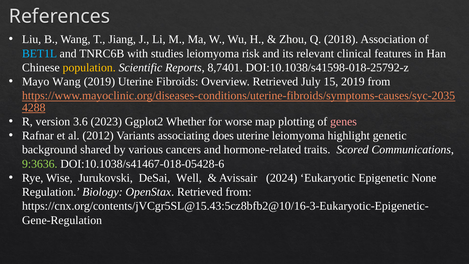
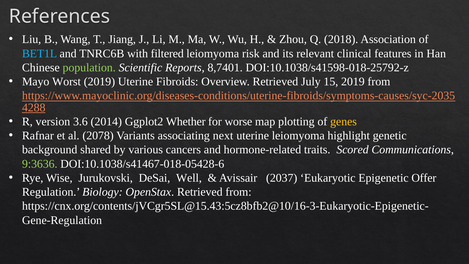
studies: studies -> filtered (167, 53)
population colour: yellow -> light green (89, 68)
Mayo Wang: Wang -> Worst (67, 82)
2023: 2023 -> 2014 (106, 121)
genes colour: pink -> yellow (344, 121)
2012: 2012 -> 2078 (98, 136)
does: does -> next (223, 136)
2024: 2024 -> 2037 (282, 178)
None: None -> Offer (424, 178)
